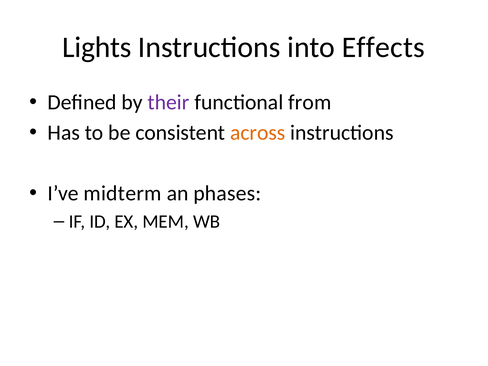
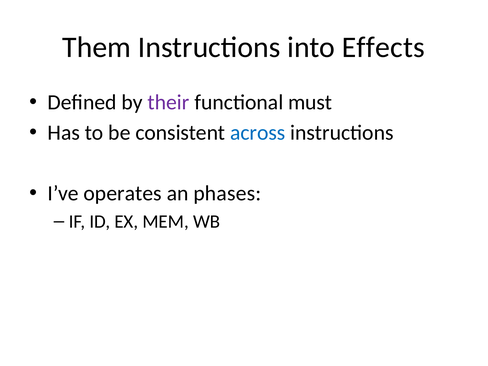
Lights: Lights -> Them (97, 47)
from: from -> must (310, 102)
across colour: orange -> blue (258, 133)
midterm: midterm -> operates (123, 193)
